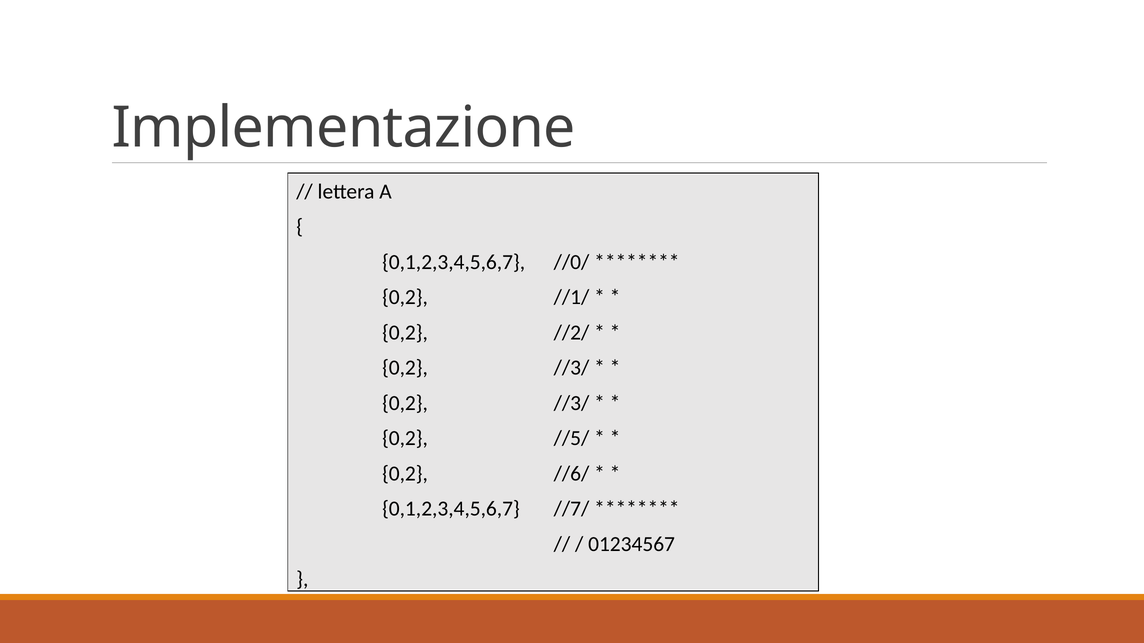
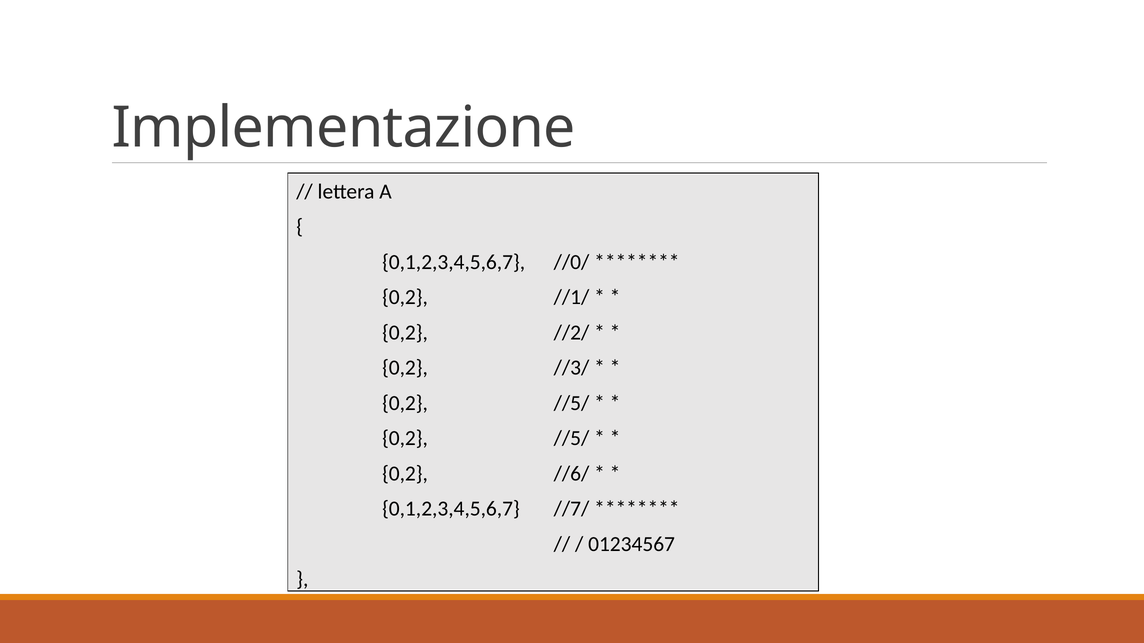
//3/: //3/ -> //5/ (572, 403)
